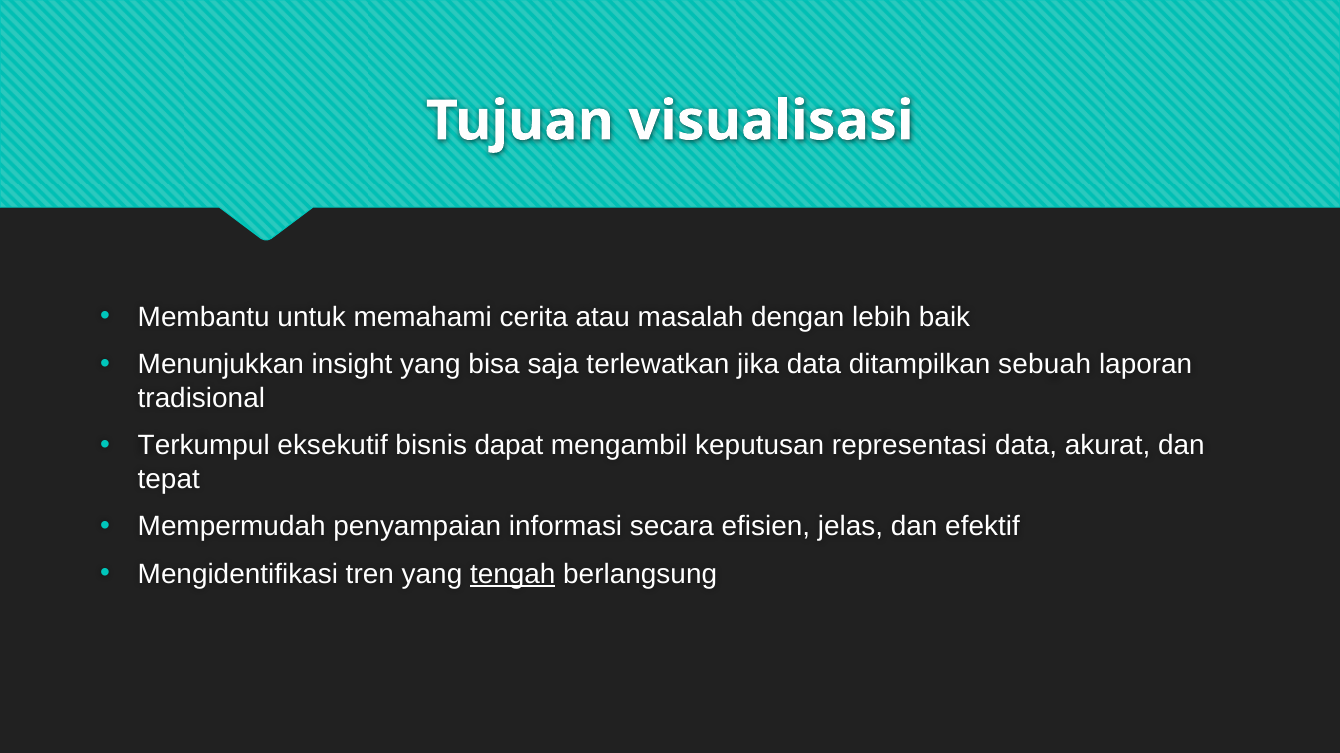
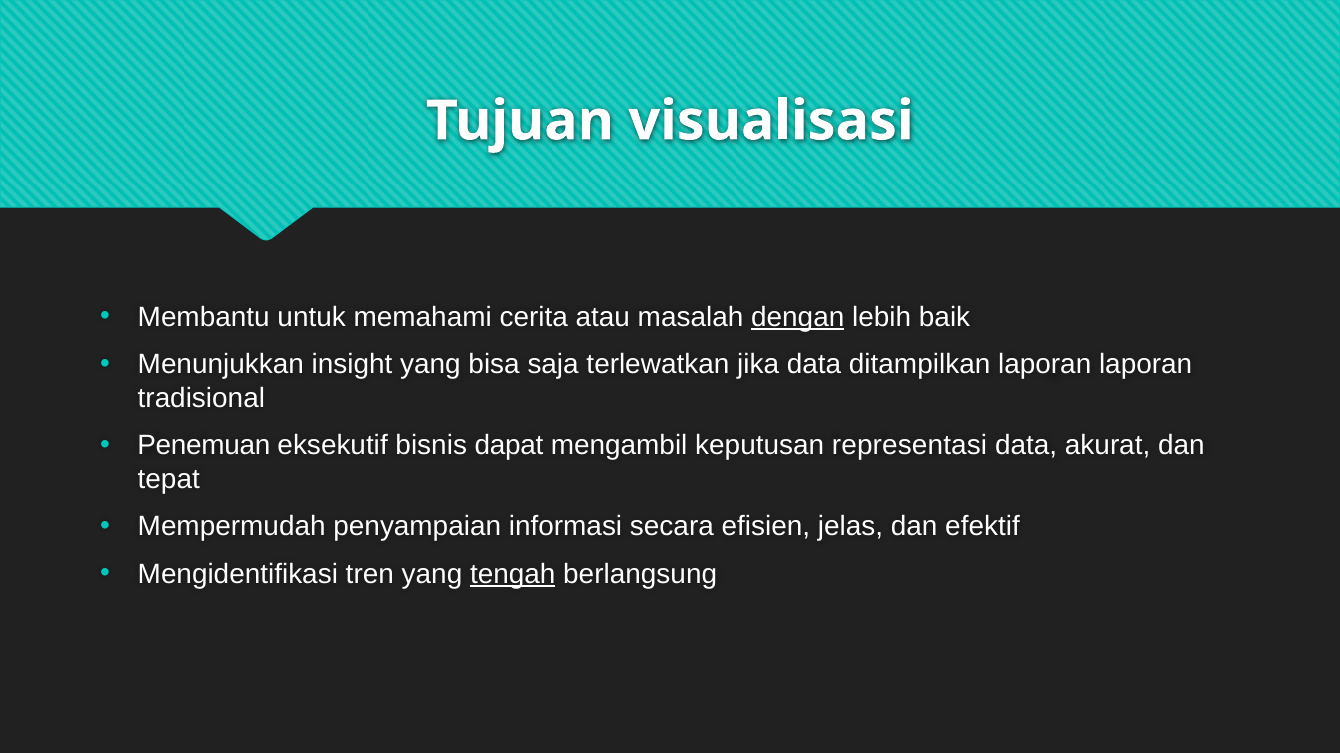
dengan underline: none -> present (798, 317)
ditampilkan sebuah: sebuah -> laporan (1045, 365)
Terkumpul: Terkumpul -> Penemuan (204, 446)
